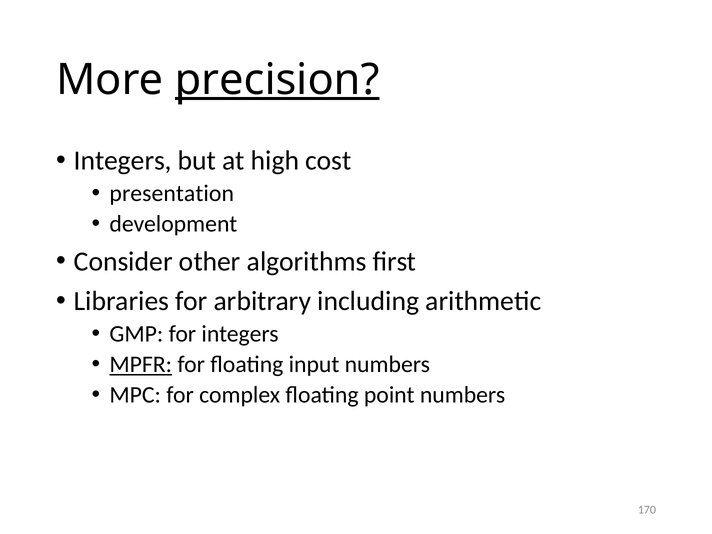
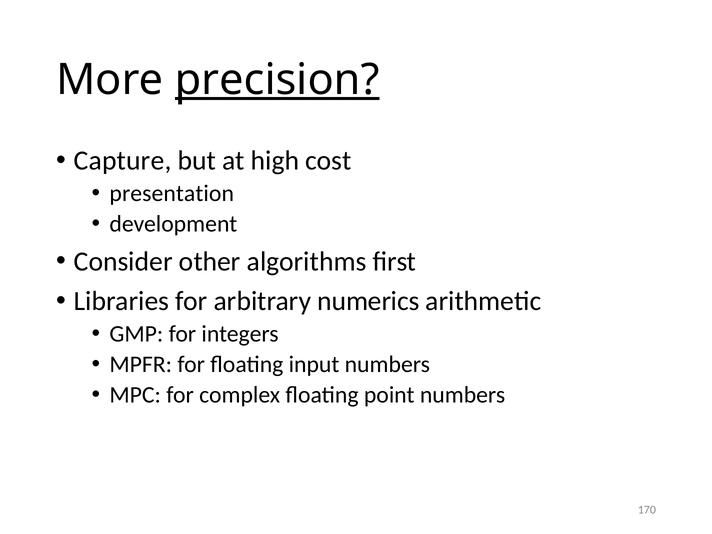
Integers: Integers -> Capture (123, 161)
including: including -> numerics (368, 301)
MPFR underline: present -> none (141, 365)
